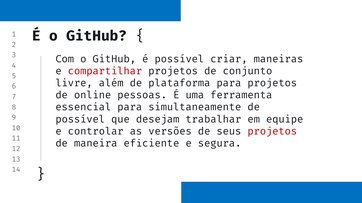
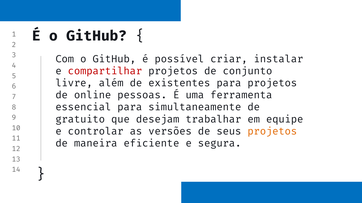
maneiras: maneiras -> instalar (278, 59)
plataforma: plataforma -> existentes (179, 83)
possível: possível -> gratuito (80, 120)
projetos colour: red -> orange (272, 132)
